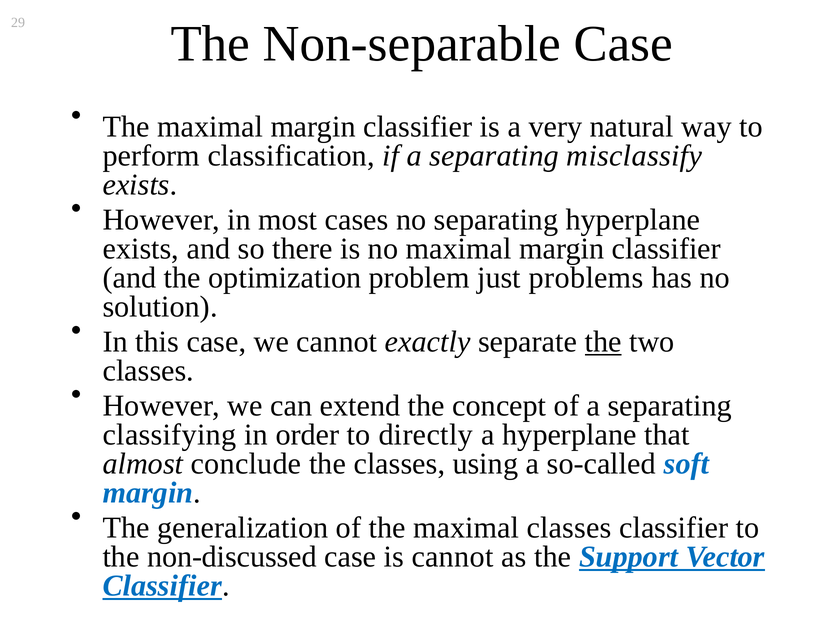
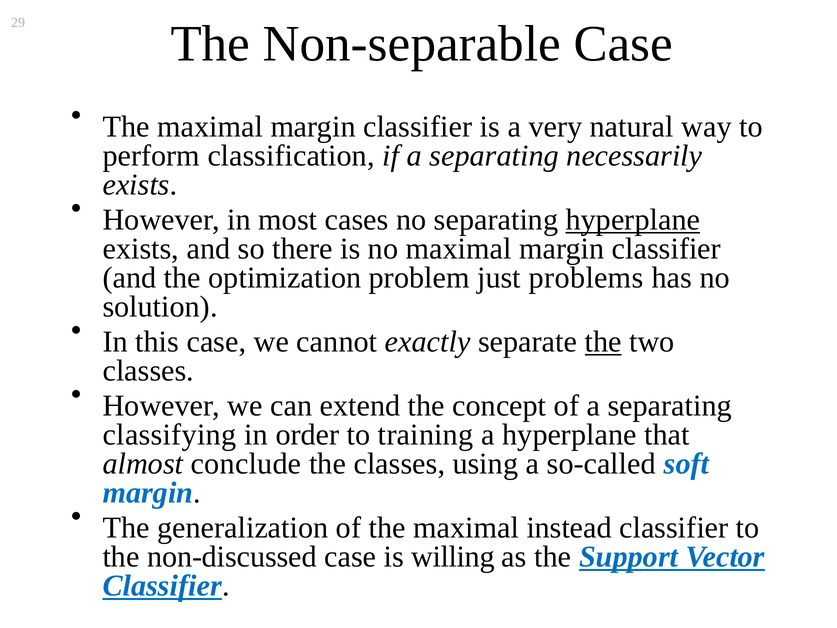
misclassify: misclassify -> necessarily (634, 156)
hyperplane underline: none -> present (633, 220)
directly: directly -> training (426, 434)
maximal classes: classes -> instead (569, 527)
is cannot: cannot -> willing (453, 556)
